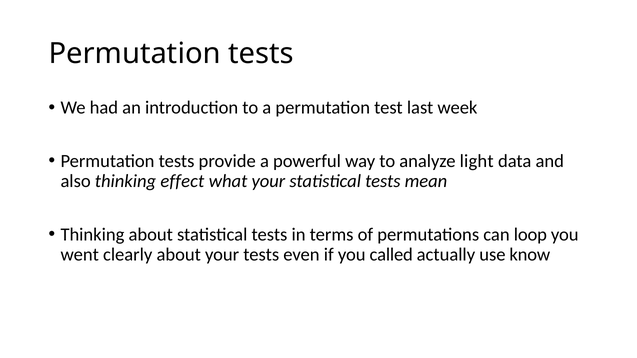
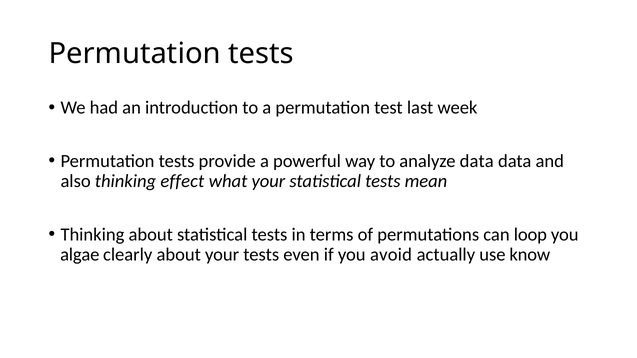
analyze light: light -> data (477, 161)
went: went -> algae (80, 255)
called: called -> avoid (391, 255)
